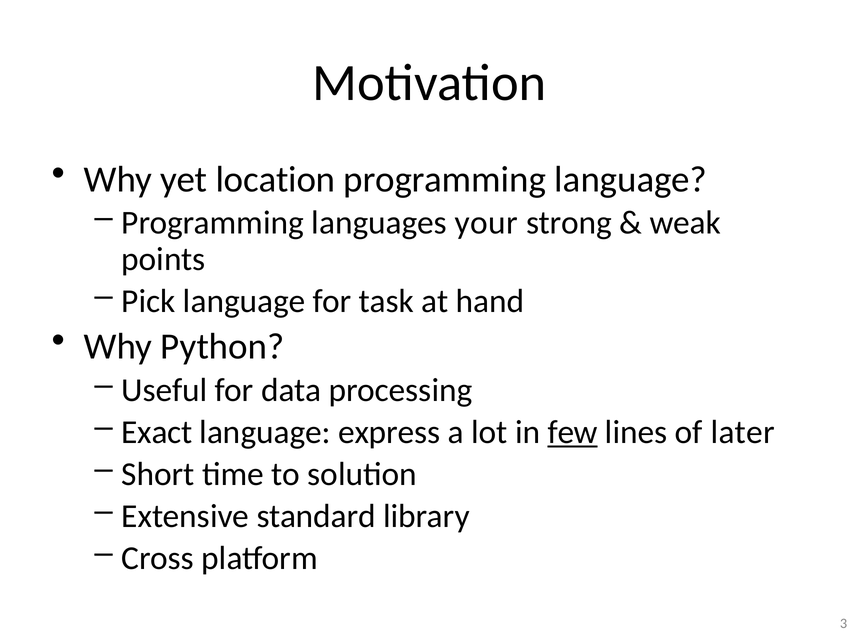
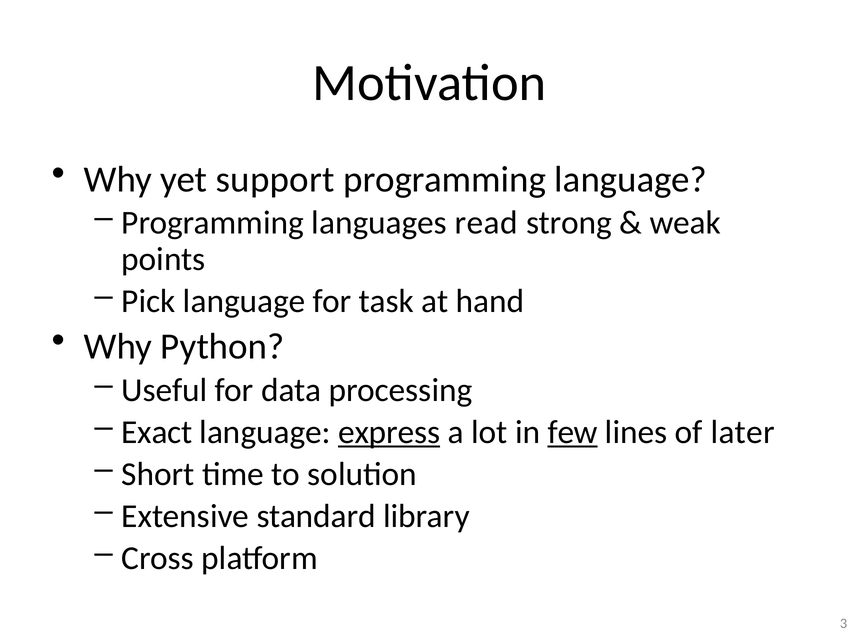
location: location -> support (275, 179)
your: your -> read (486, 223)
express underline: none -> present (389, 432)
